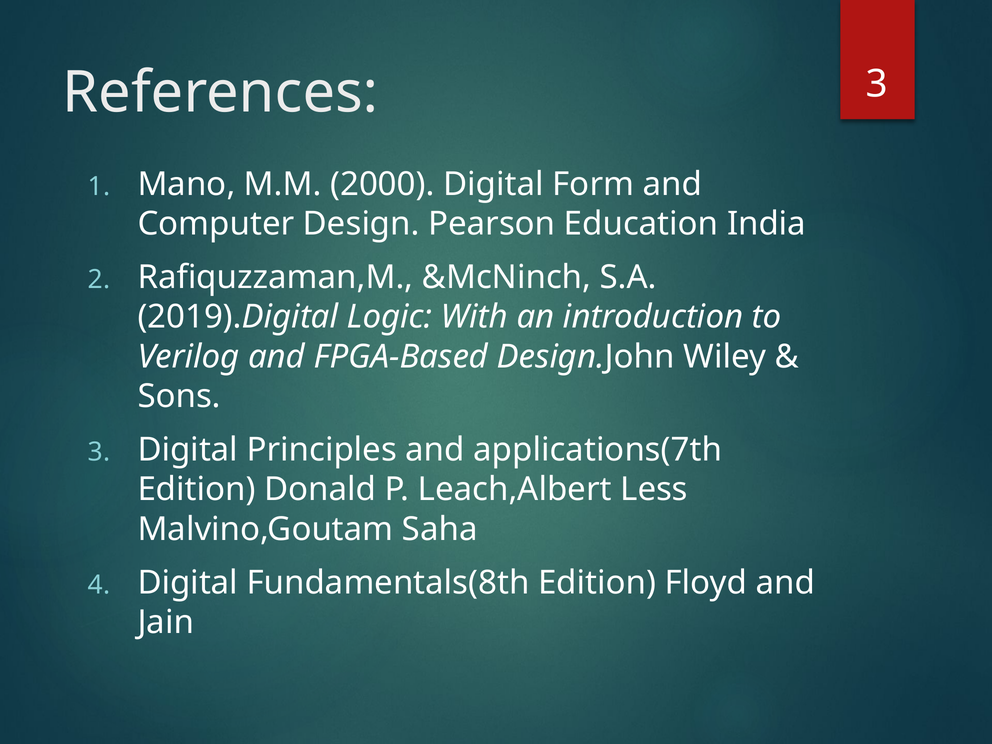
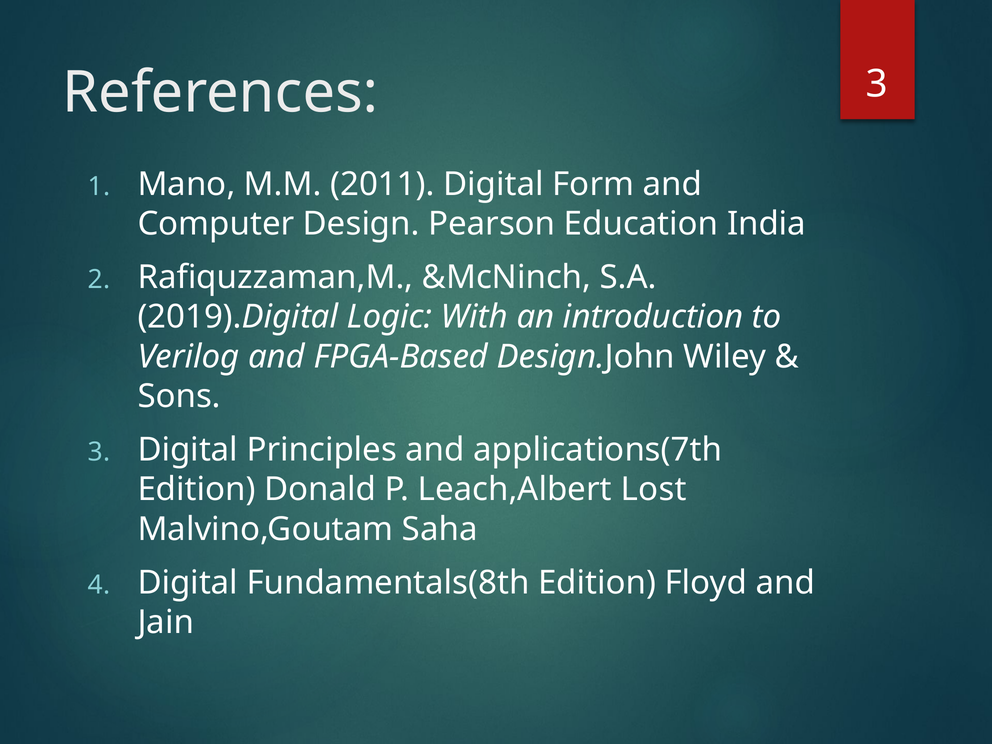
2000: 2000 -> 2011 (382, 184)
Less: Less -> Lost (654, 490)
